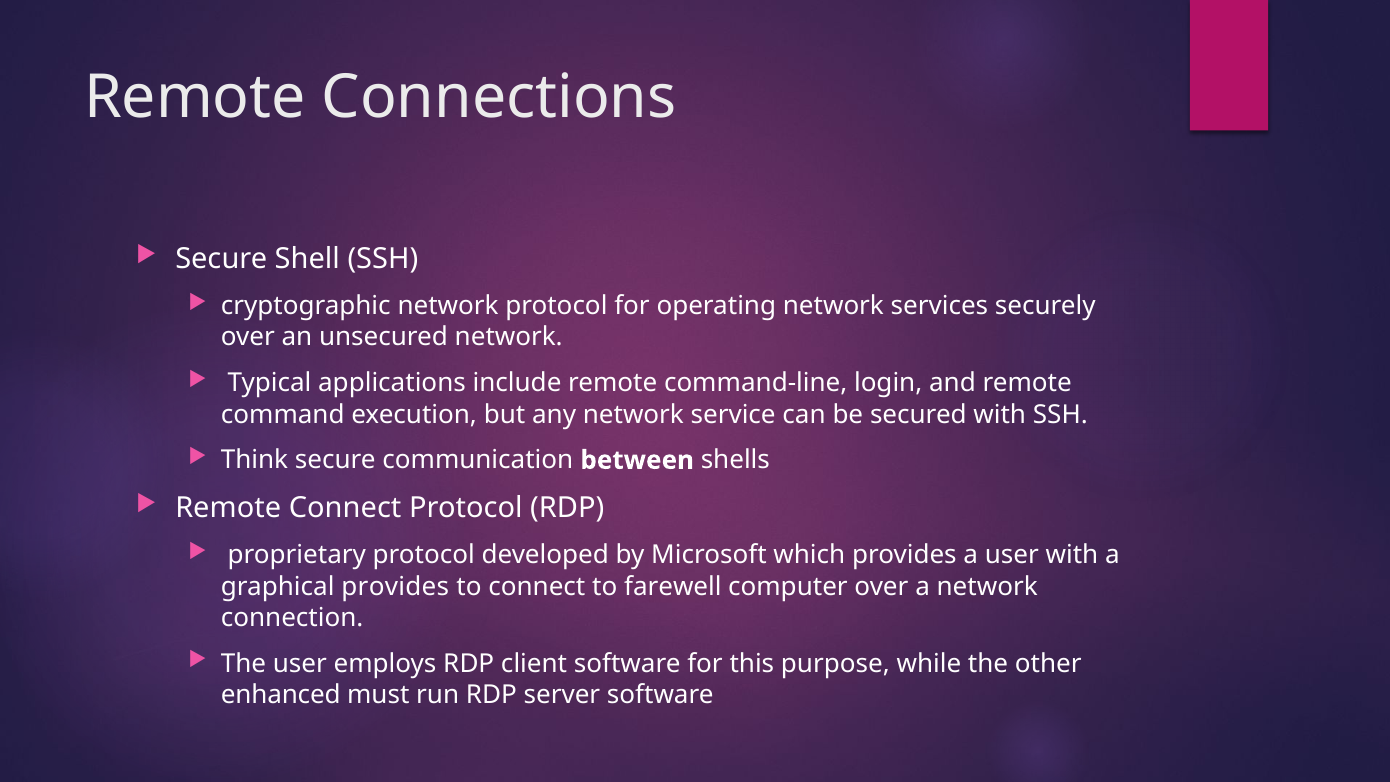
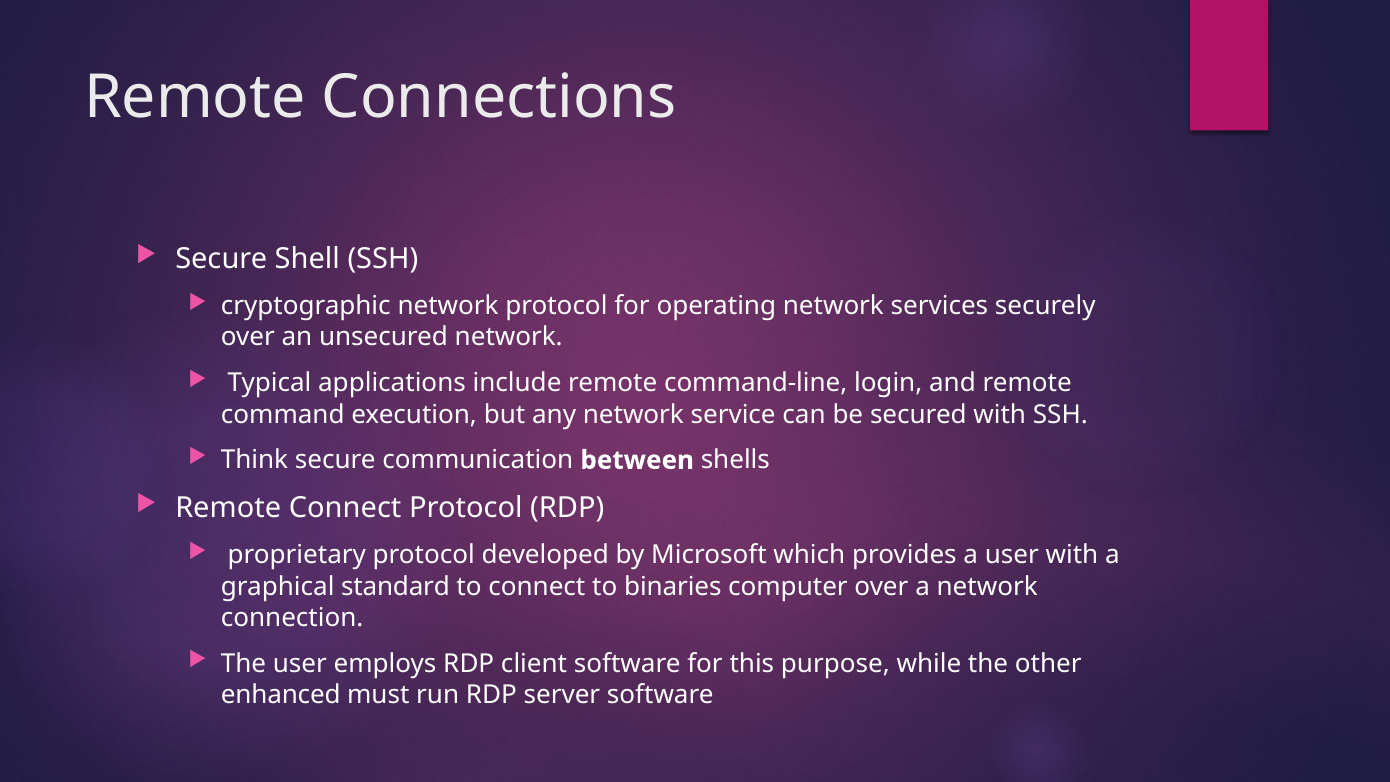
graphical provides: provides -> standard (395, 586)
farewell: farewell -> binaries (673, 586)
